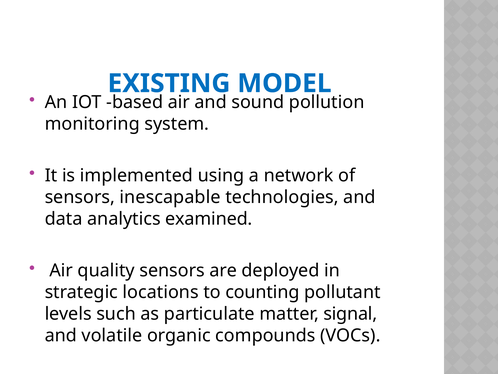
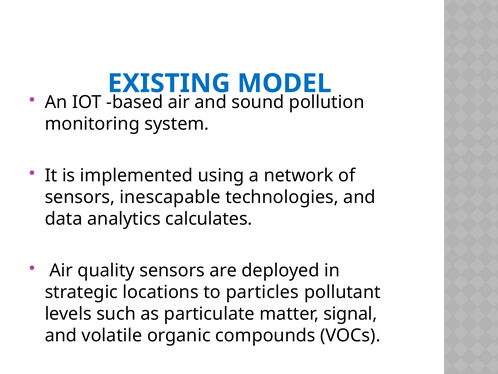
examined: examined -> calculates (209, 219)
counting: counting -> particles (262, 292)
